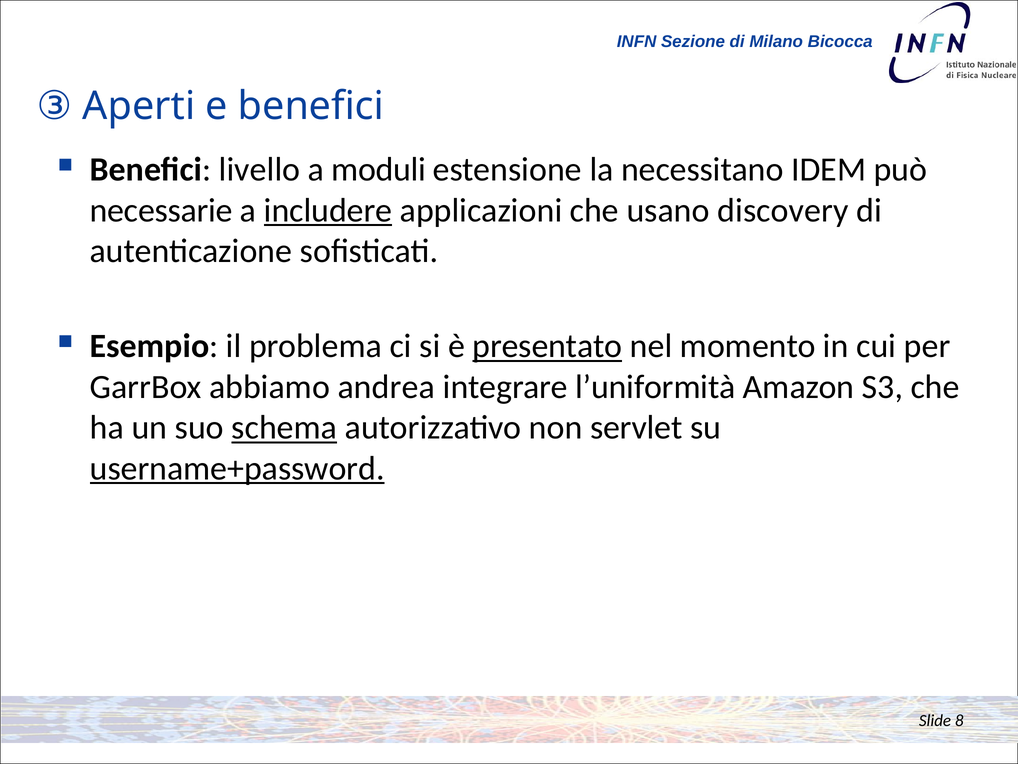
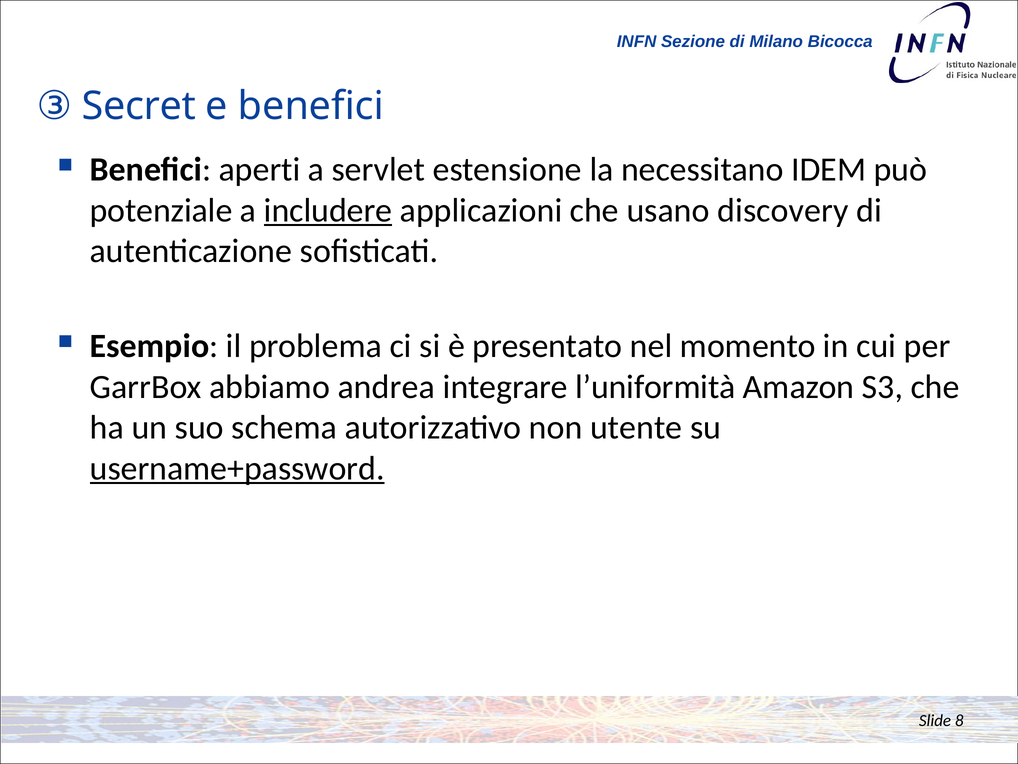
Aperti: Aperti -> Secret (139, 106)
livello: livello -> aperti (260, 170)
moduli: moduli -> servlet (378, 170)
necessarie: necessarie -> potenziale (161, 210)
presentato underline: present -> none (547, 346)
schema underline: present -> none (284, 427)
servlet: servlet -> utente (636, 427)
